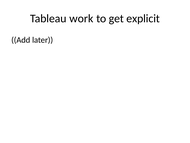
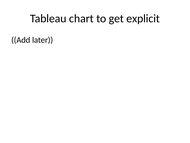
work: work -> chart (81, 18)
